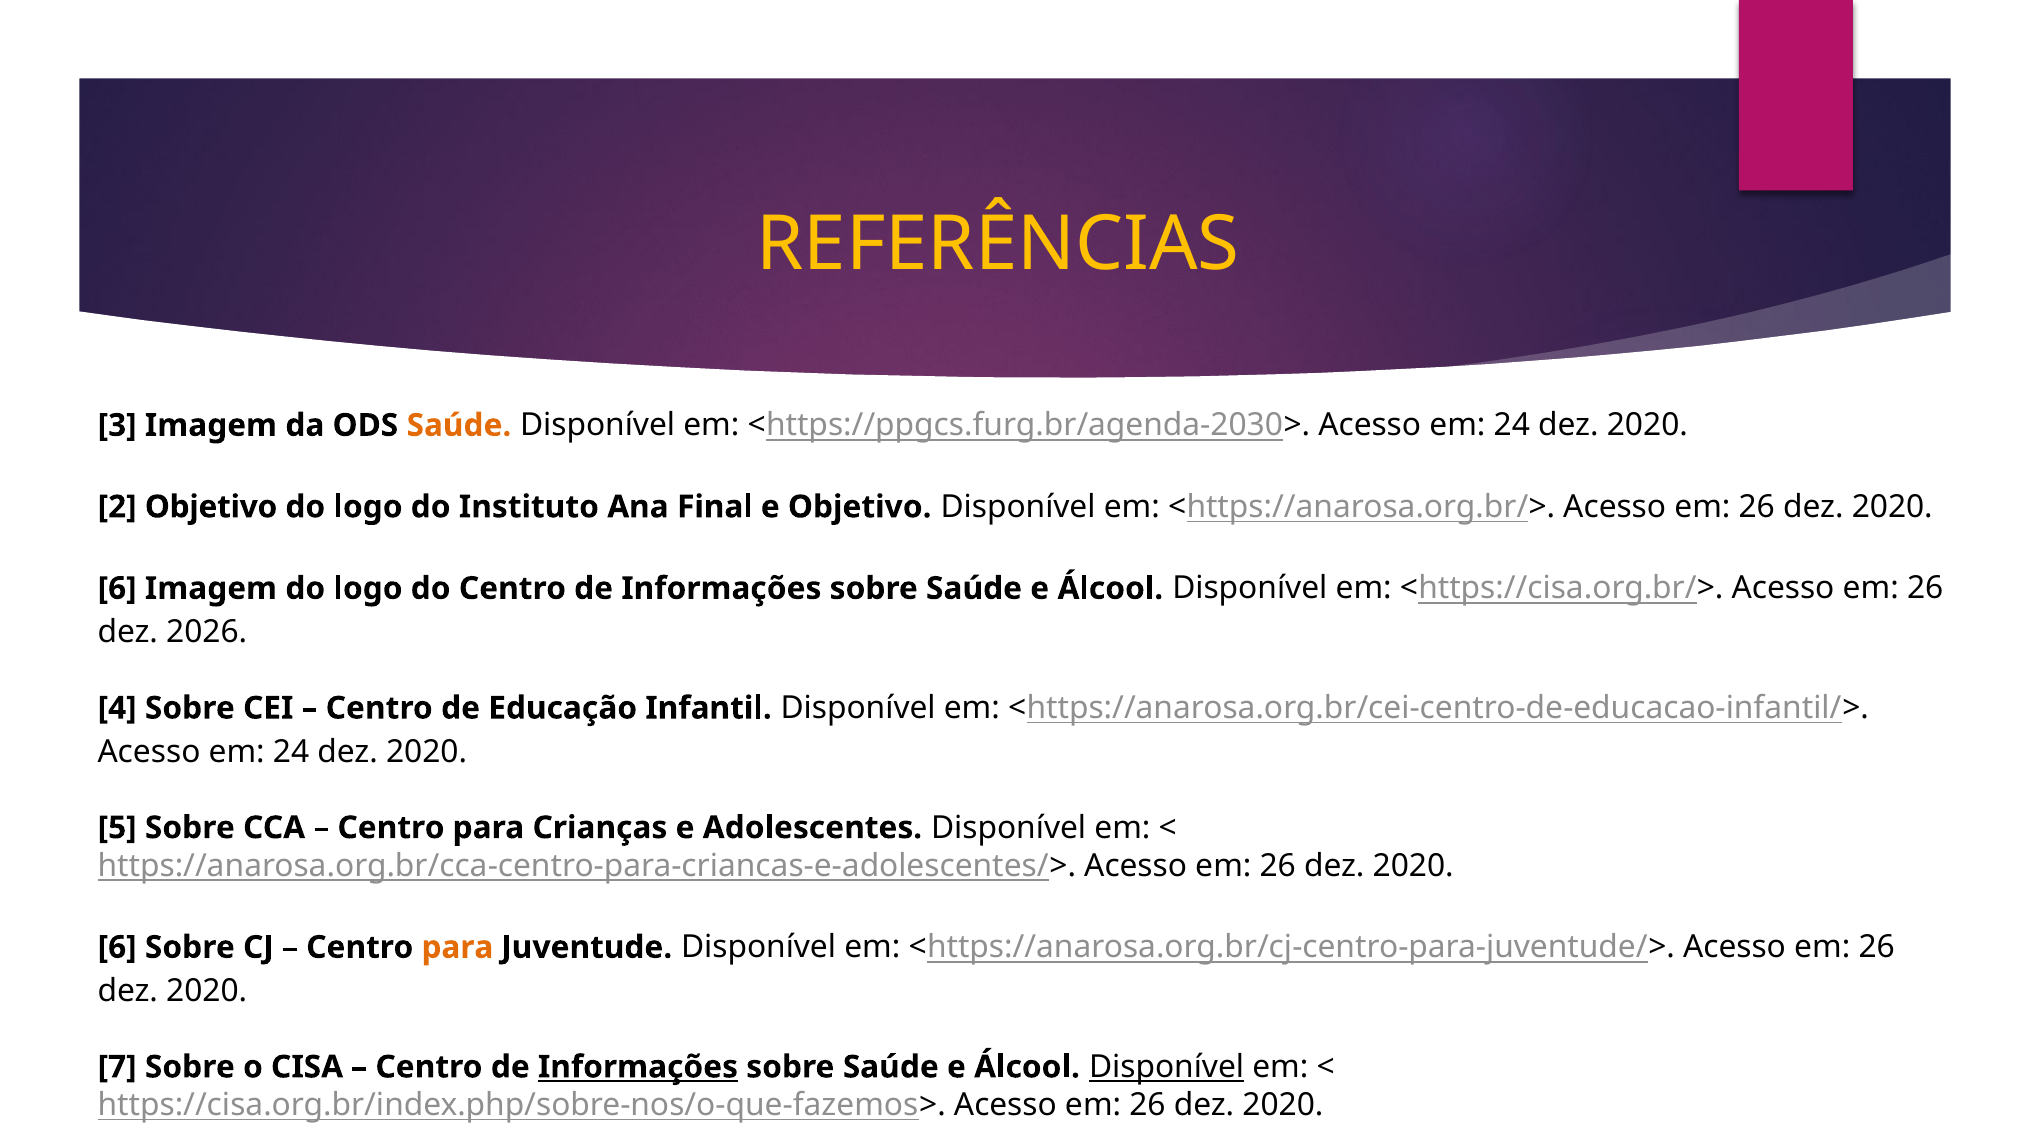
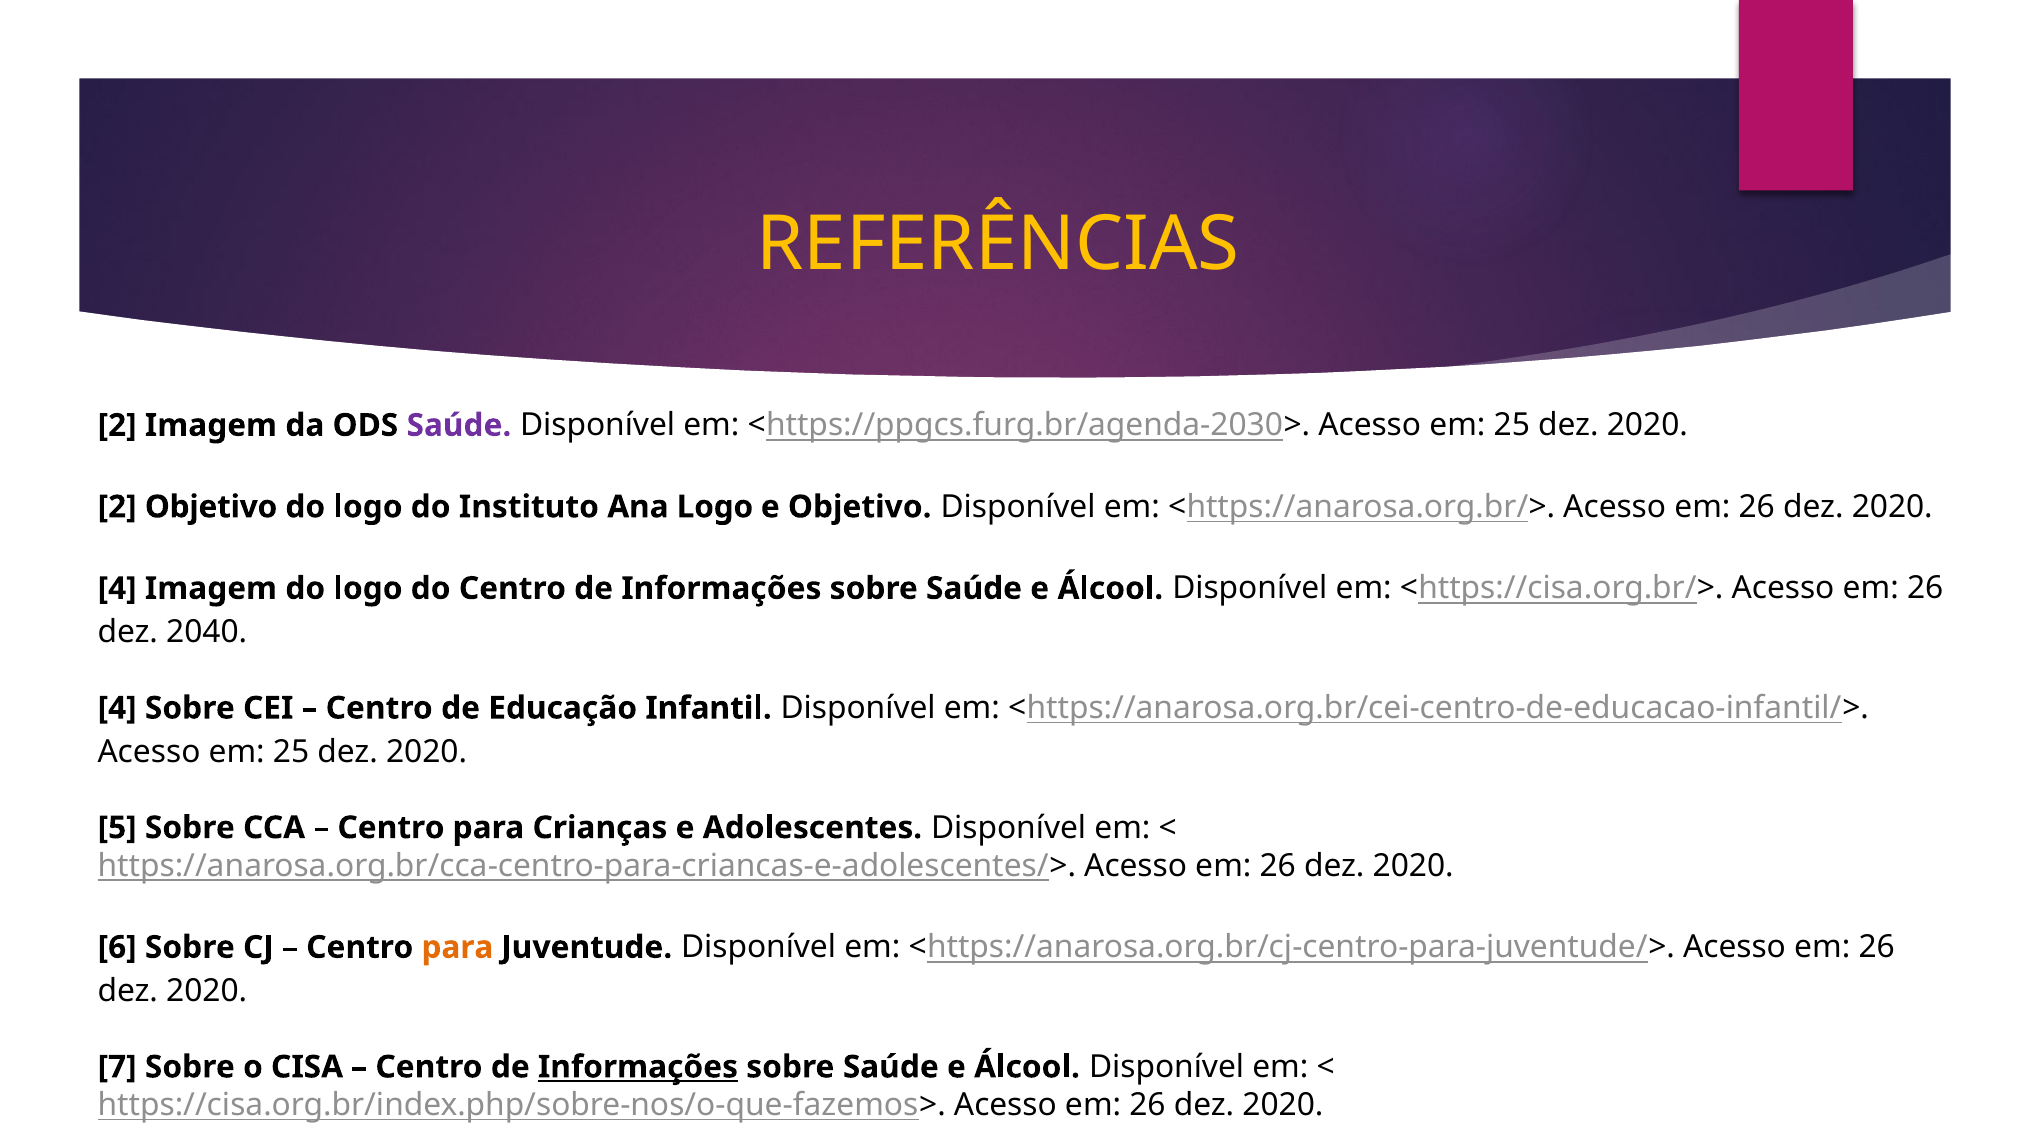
3: 3 -> 2 (117, 425)
Saúde colour: orange -> purple (459, 425)
<https://ppgcs.furg.br/agenda-2030> Acesso em 24: 24 -> 25 (1512, 425)
Ana Final: Final -> Logo (715, 507)
6: 6 -> 4 (117, 588)
2026: 2026 -> 2040 (207, 632)
24: 24 -> 25 (291, 751)
Disponível underline: present -> none (1167, 1066)
